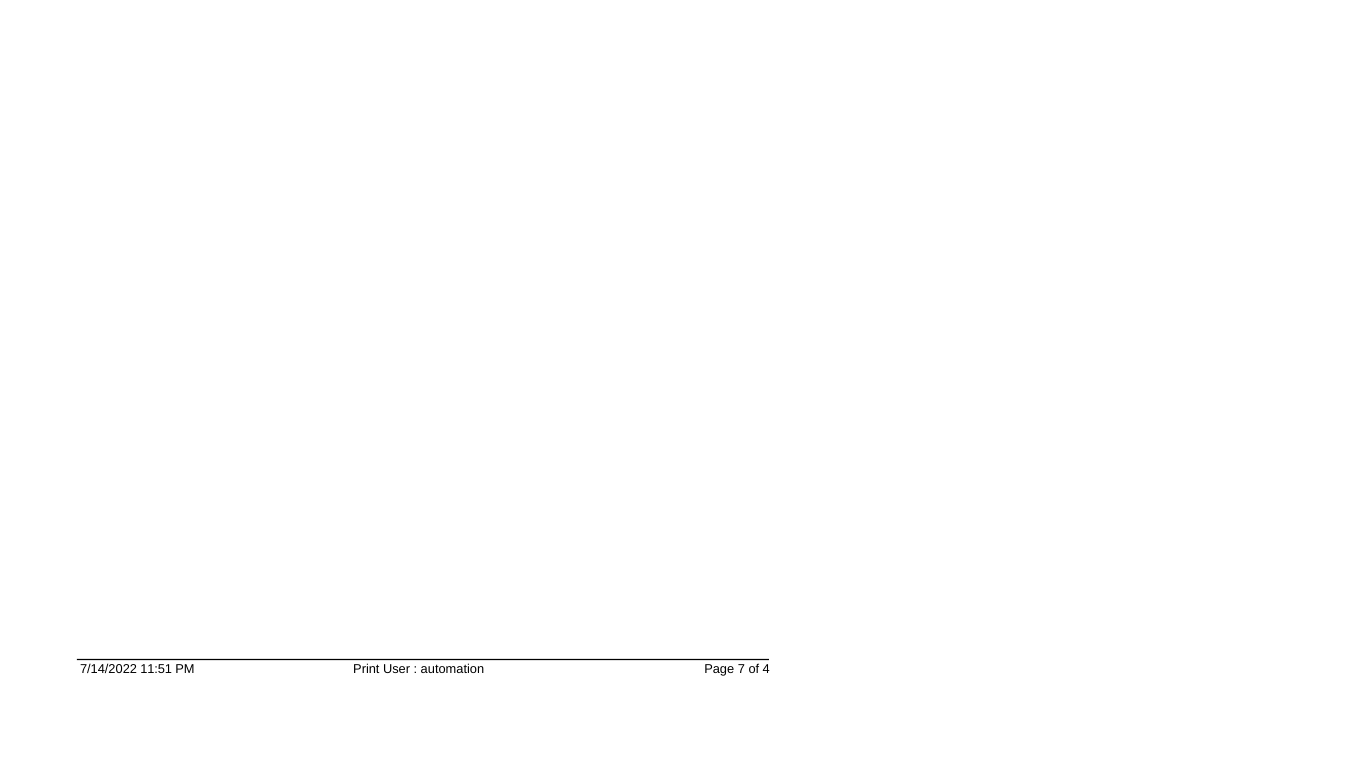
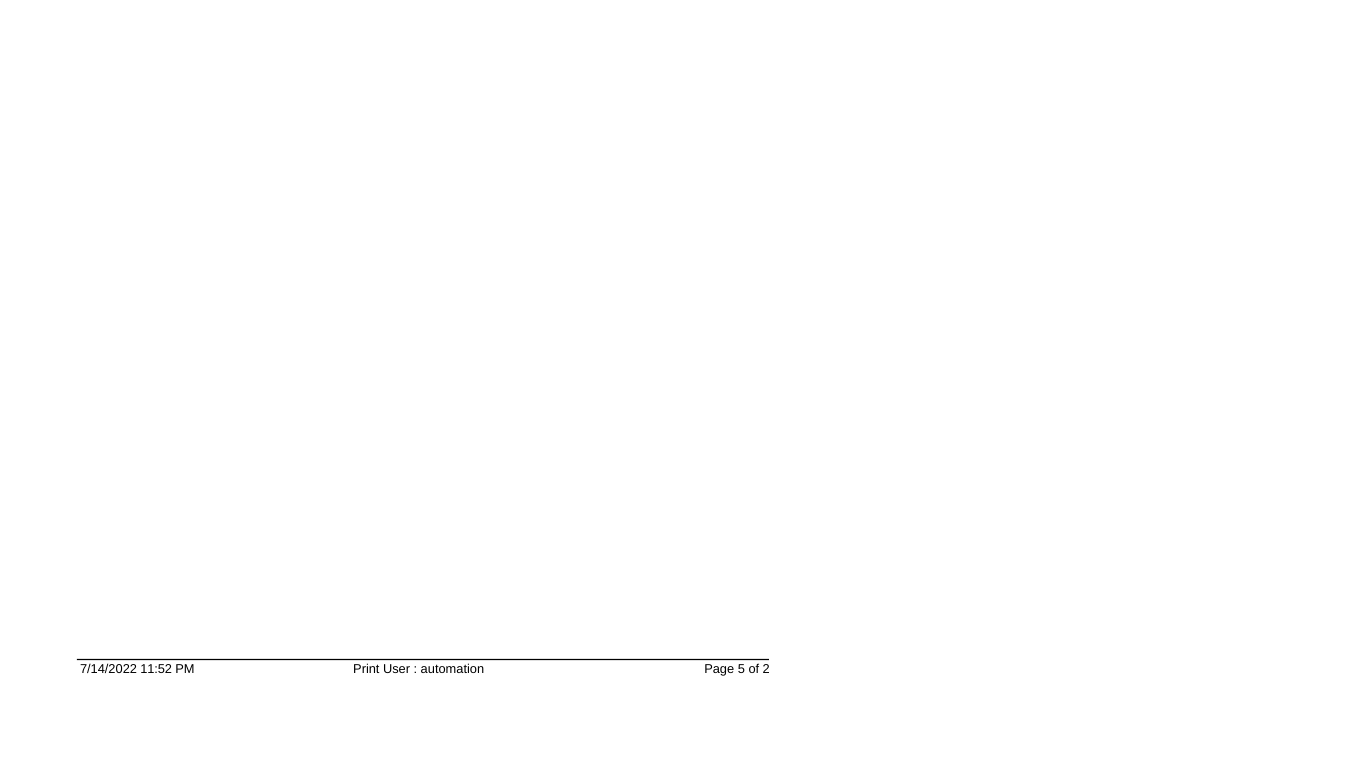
11:51: 11:51 -> 11:52 (156, 670)
7: 7 -> 5 (741, 670)
4: 4 -> 2 (766, 670)
